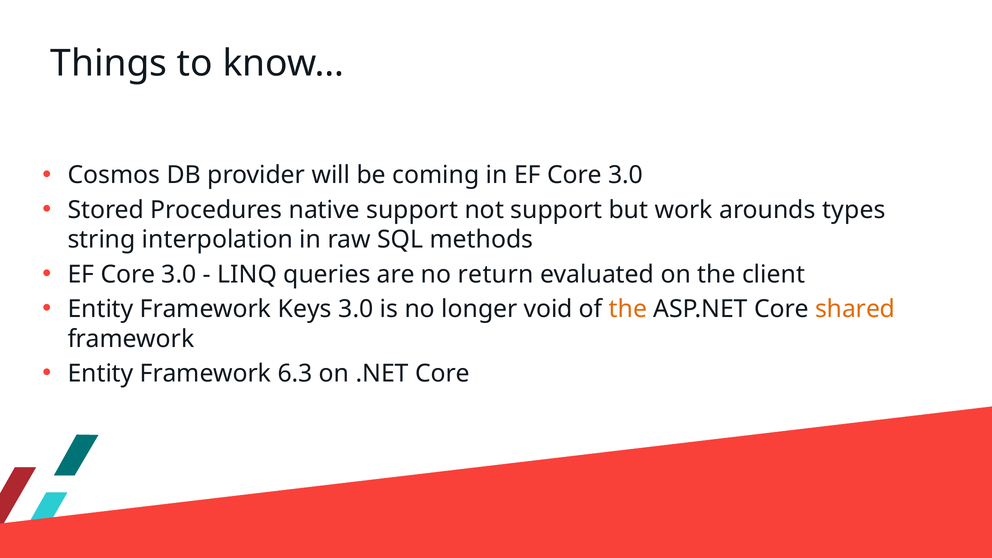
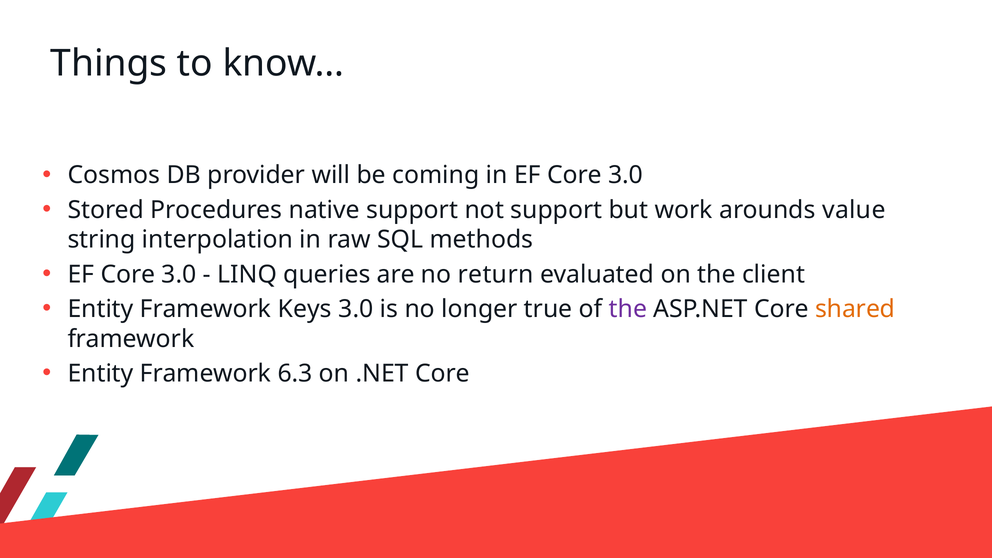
types: types -> value (854, 210)
void: void -> true (548, 309)
the colour: orange -> purple (628, 309)
